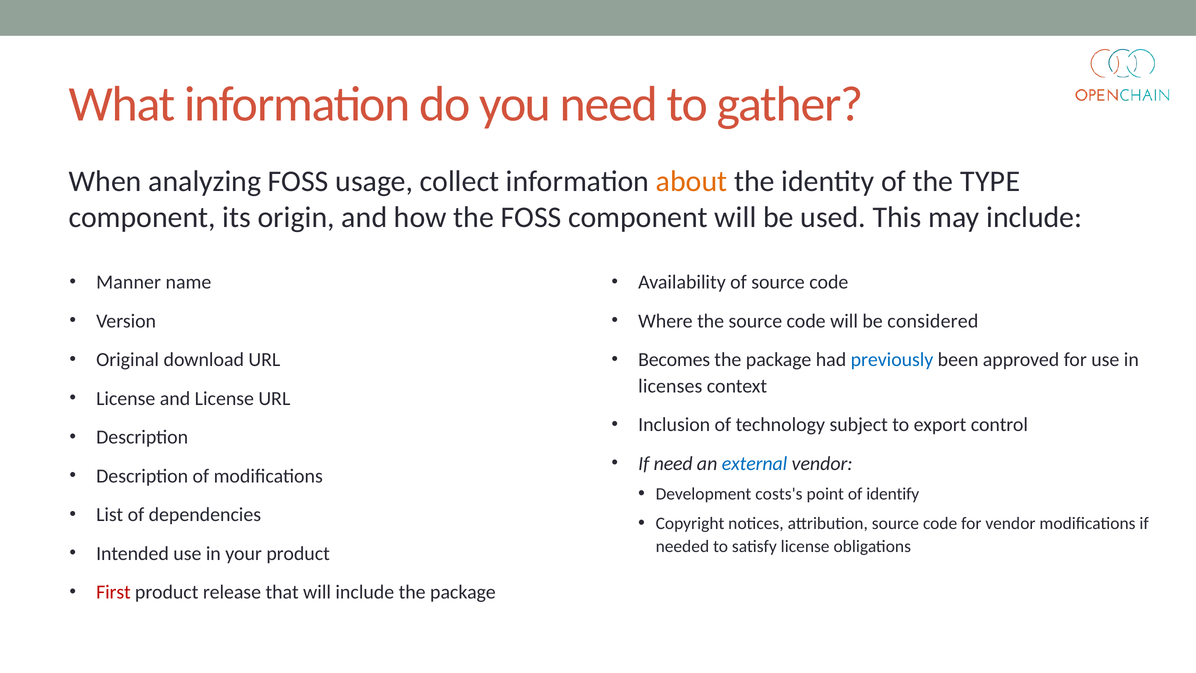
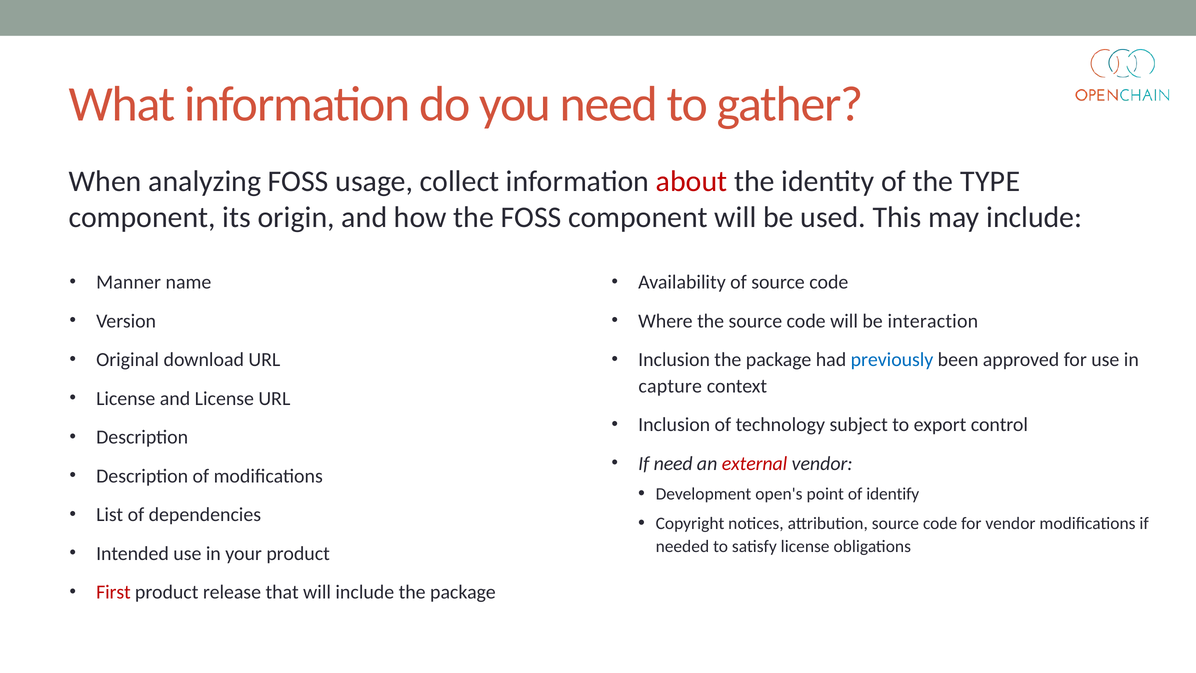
about colour: orange -> red (692, 181)
considered: considered -> interaction (933, 321)
Becomes: Becomes -> Inclusion (674, 360)
licenses: licenses -> capture (670, 386)
external colour: blue -> red (755, 463)
costs's: costs's -> open's (779, 494)
